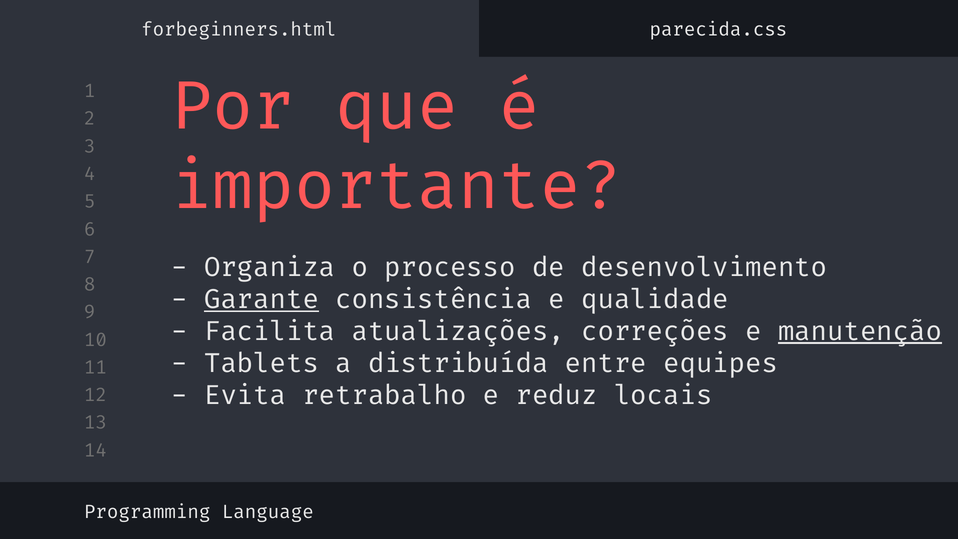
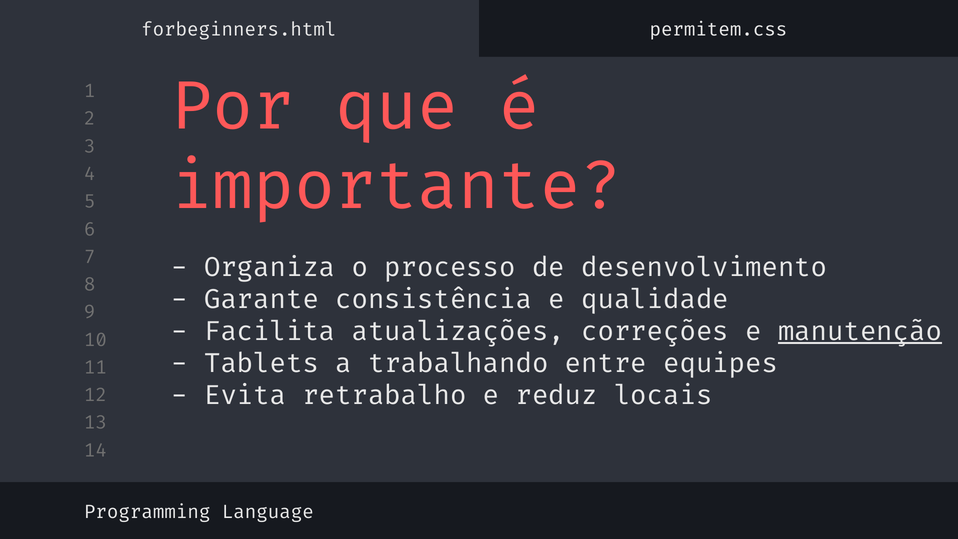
parecida.css: parecida.css -> permitem.css (718, 30)
Garante underline: present -> none (262, 300)
distribuída: distribuída -> trabalhando (458, 363)
